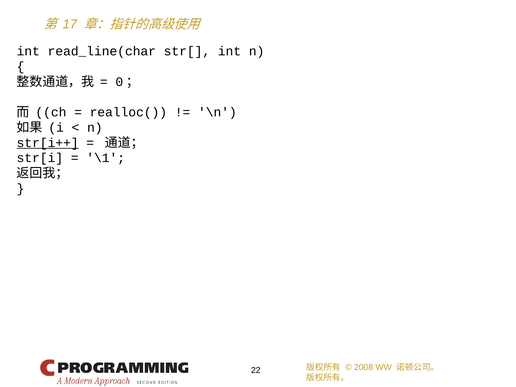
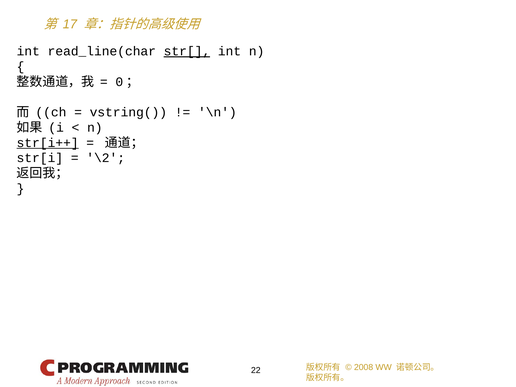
str[ underline: none -> present (187, 51)
realloc(: realloc( -> vstring( (128, 112)
\1: \1 -> \2 (106, 158)
